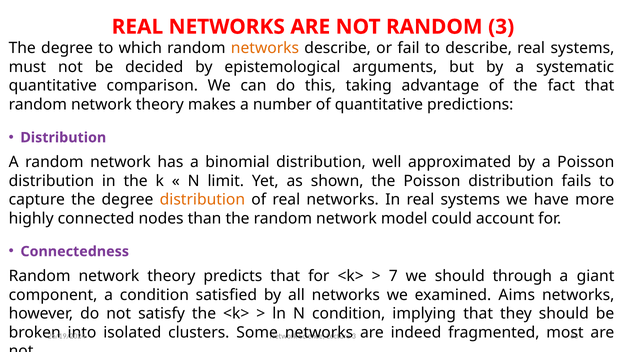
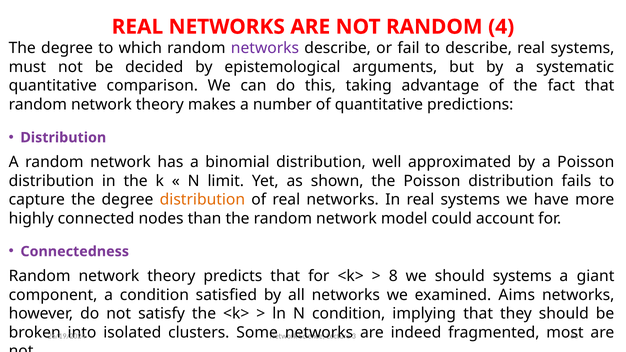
RANDOM 3: 3 -> 4 (501, 27)
networks colour: orange -> purple (265, 48)
7: 7 -> 8 (393, 276)
should through: through -> systems (522, 276)
